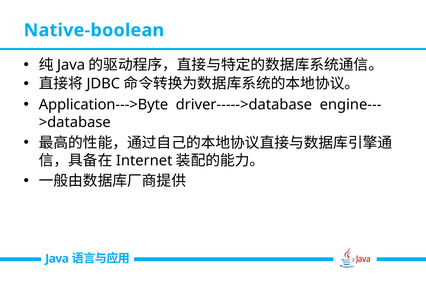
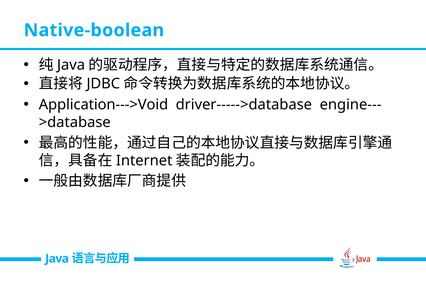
Application--->Byte: Application--->Byte -> Application--->Void (103, 105)
